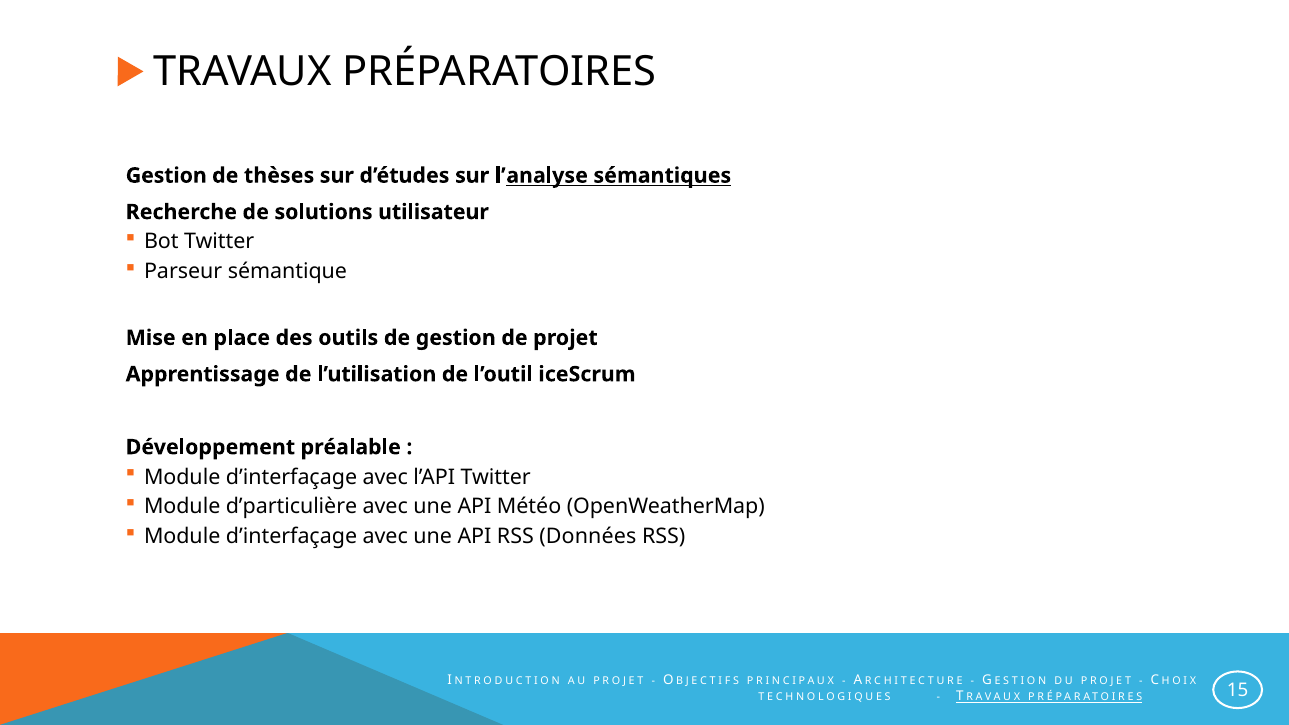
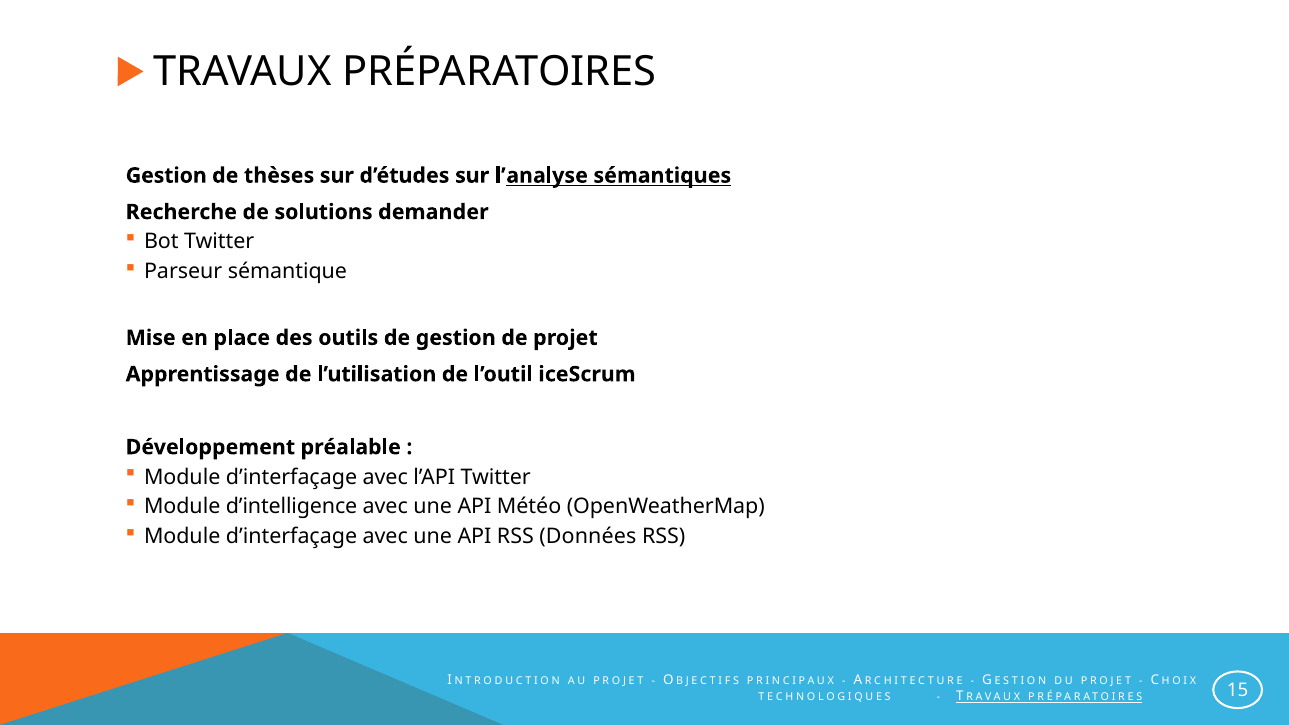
utilisateur: utilisateur -> demander (433, 212)
d’particulière: d’particulière -> d’intelligence (292, 507)
